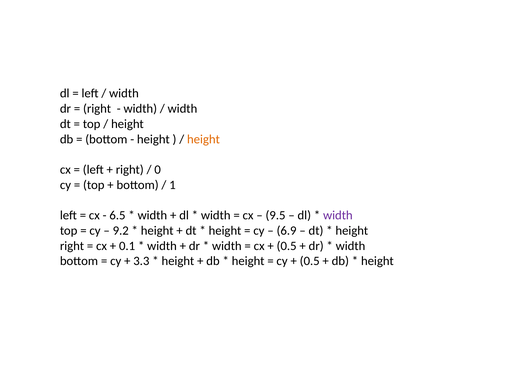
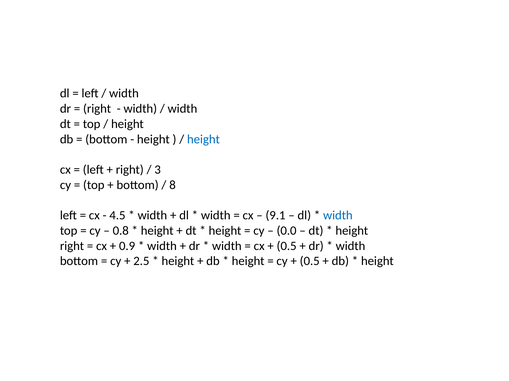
height colour: orange -> blue (203, 139)
0: 0 -> 3 (158, 170)
1: 1 -> 8 (172, 185)
6.5: 6.5 -> 4.5 (117, 216)
9.5: 9.5 -> 9.1 (276, 216)
width colour: purple -> blue (338, 216)
9.2: 9.2 -> 0.8 (121, 231)
6.9: 6.9 -> 0.0 (287, 231)
0.1: 0.1 -> 0.9 (127, 246)
3.3: 3.3 -> 2.5 (141, 262)
